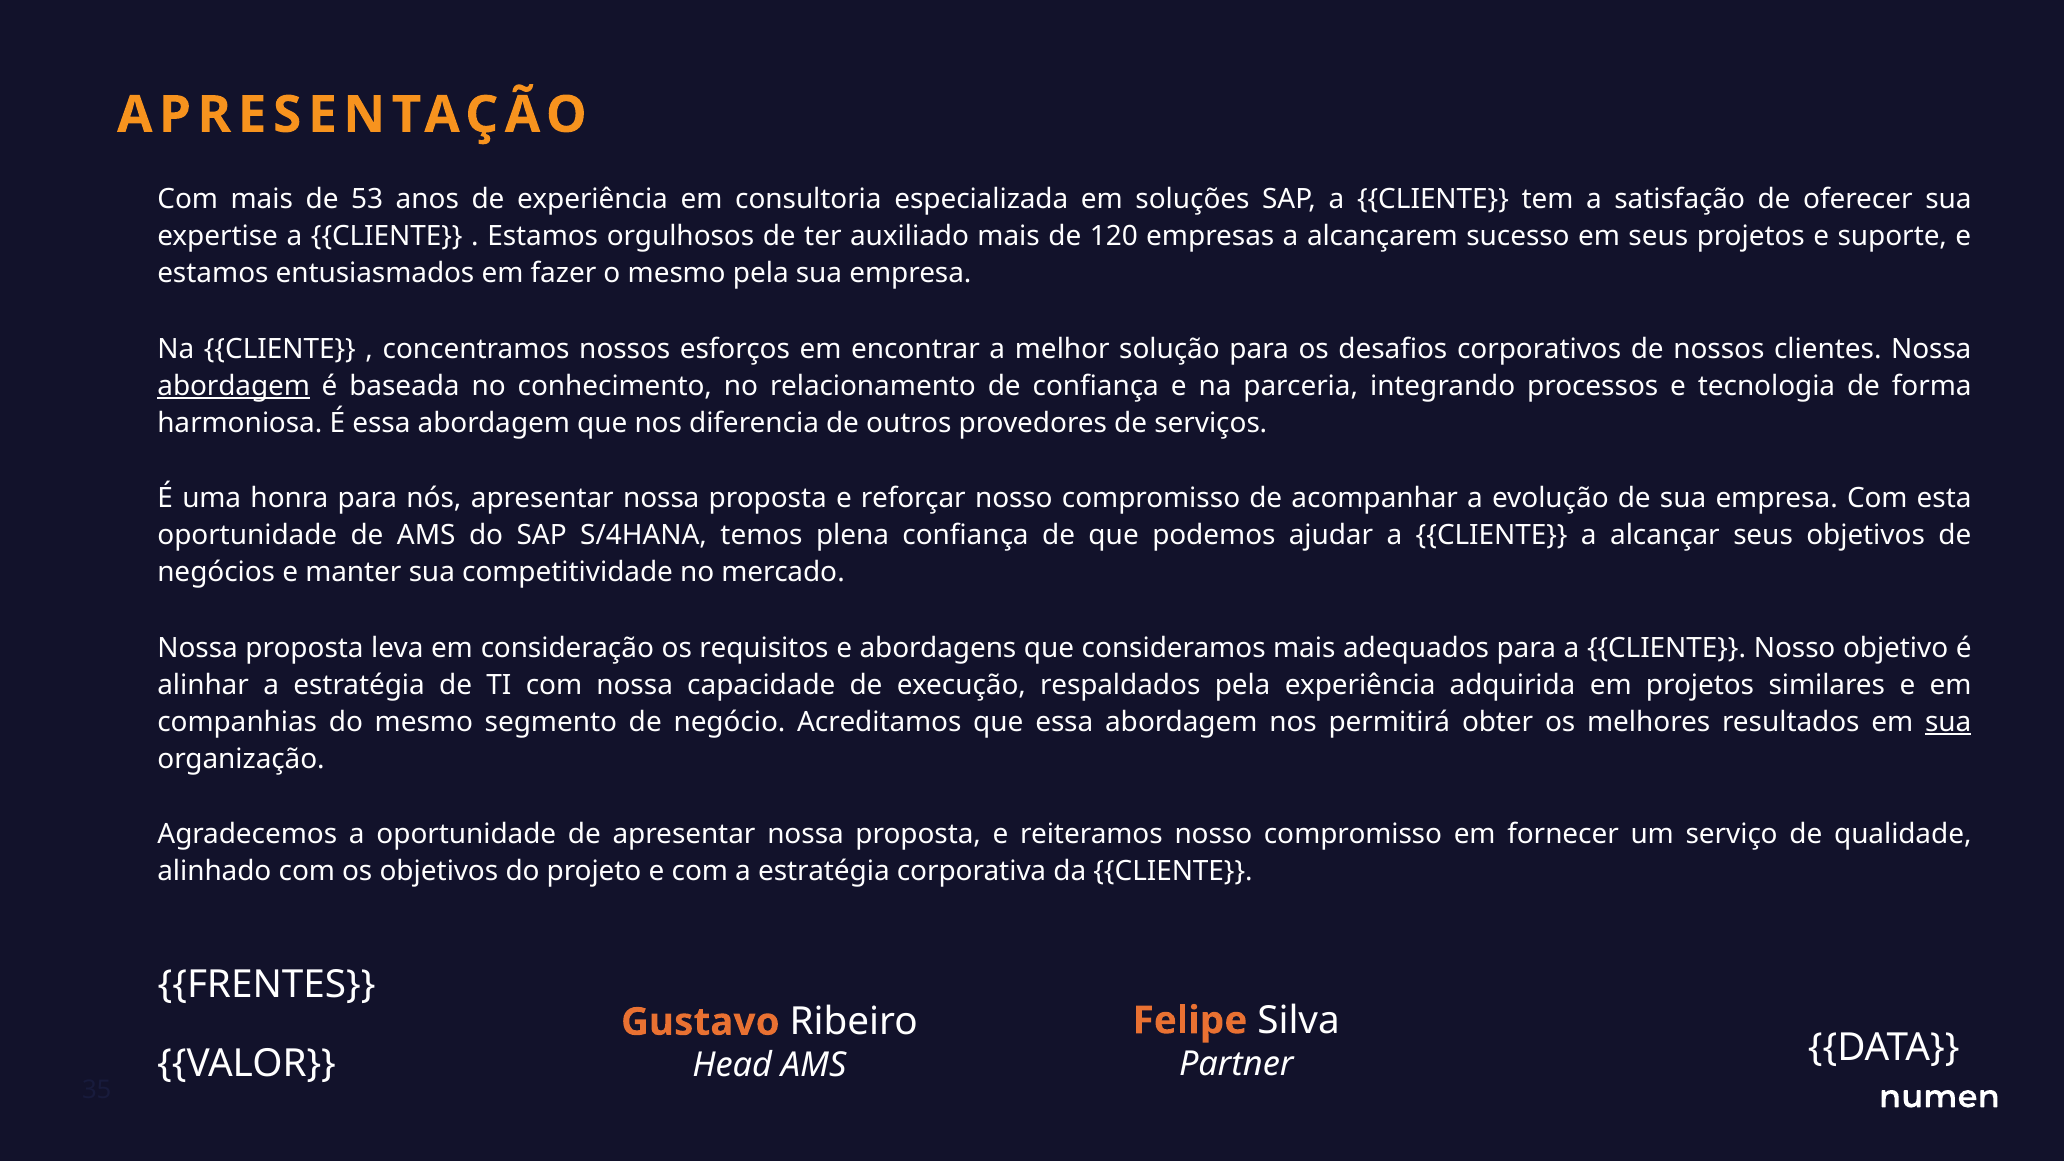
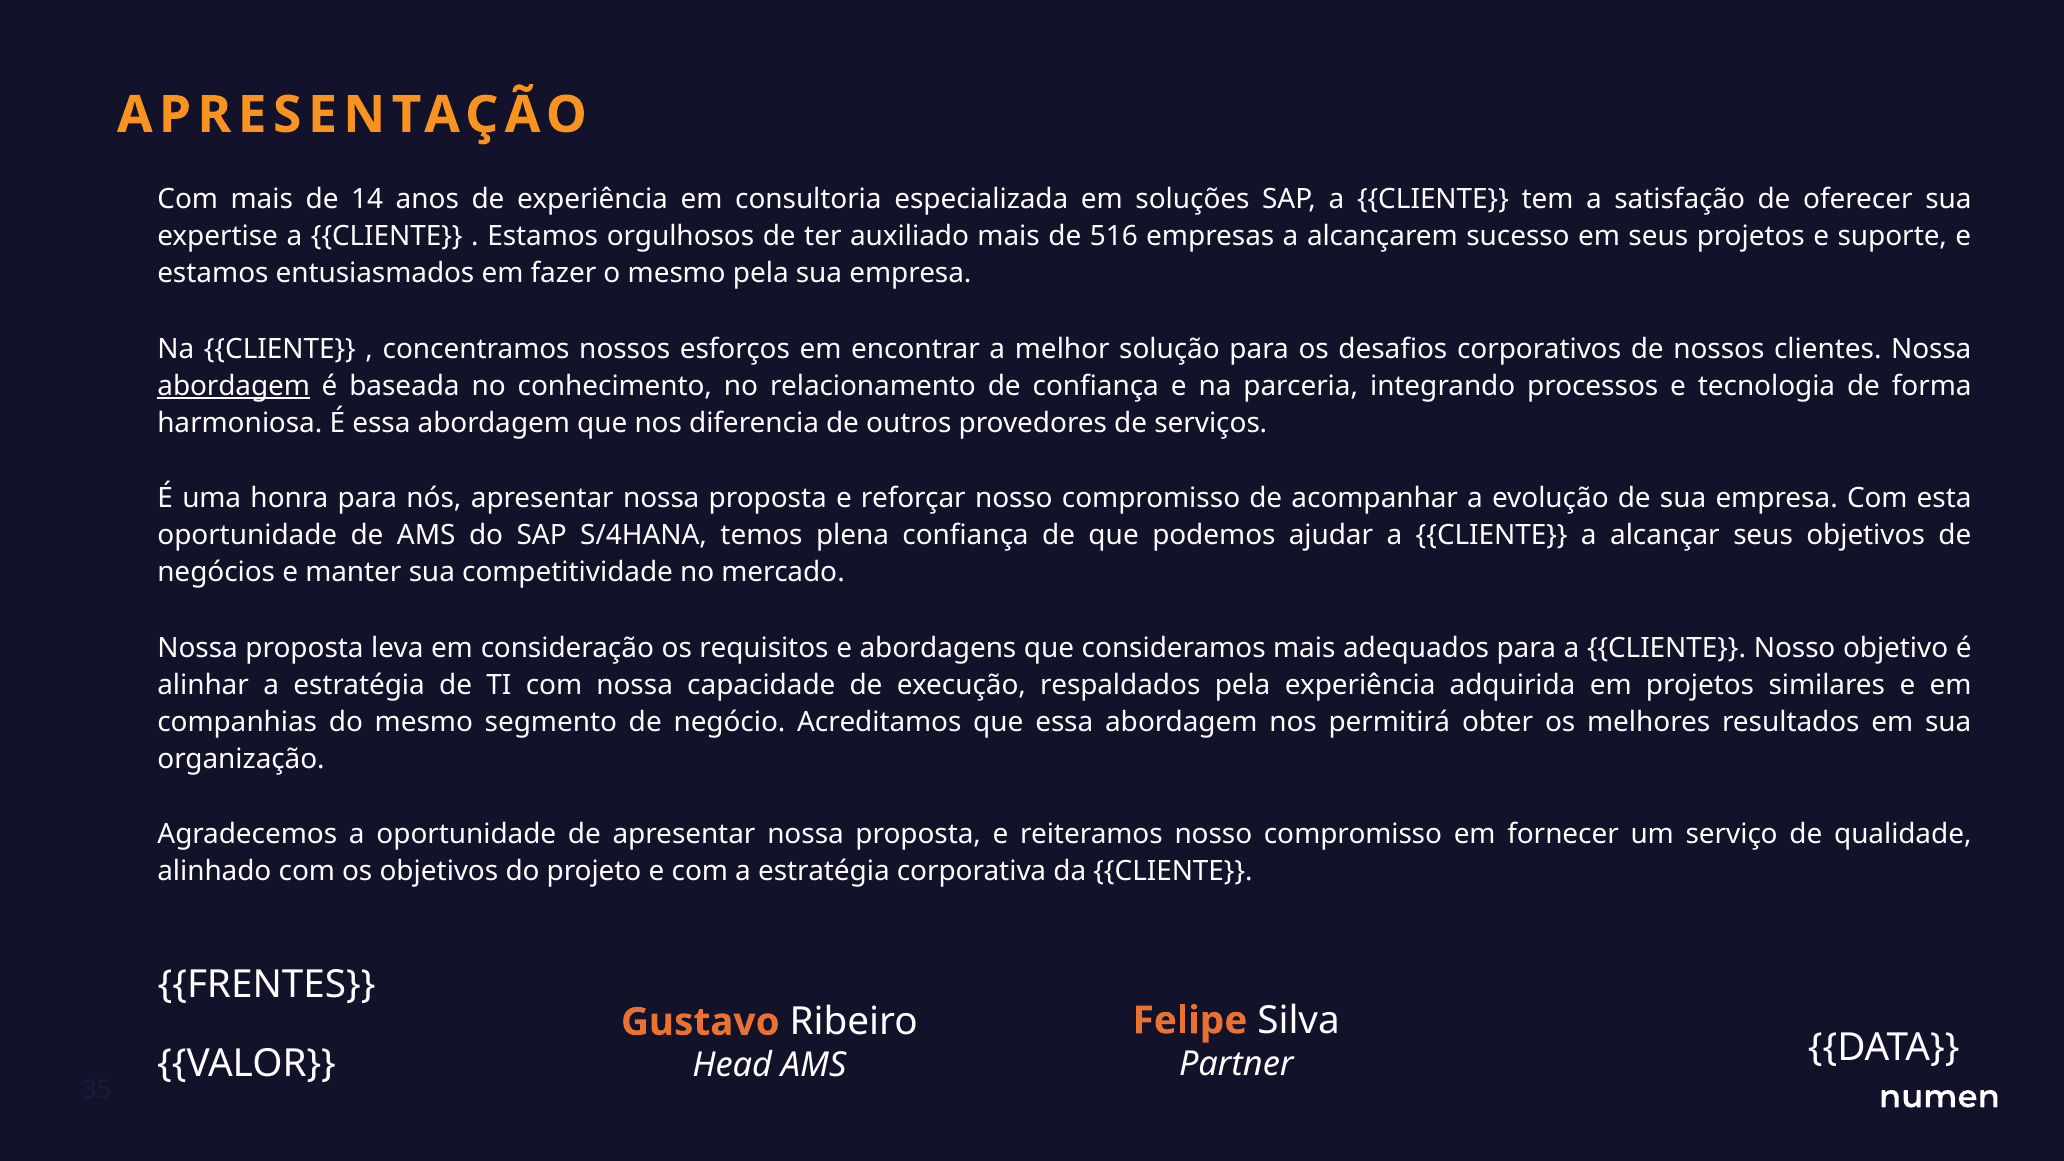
53: 53 -> 14 (367, 200)
120: 120 -> 516 (1114, 236)
sua underline: present -> none (1948, 722)
